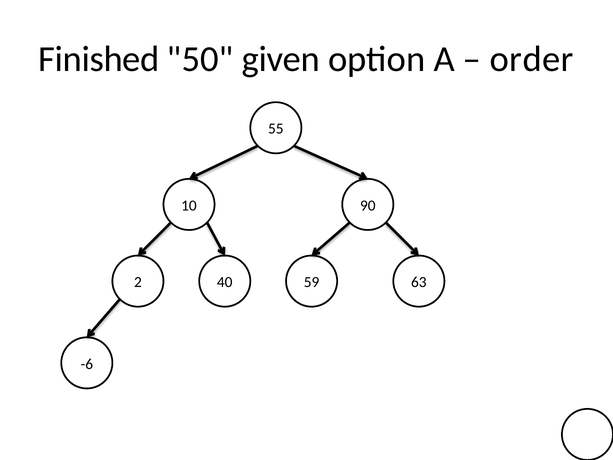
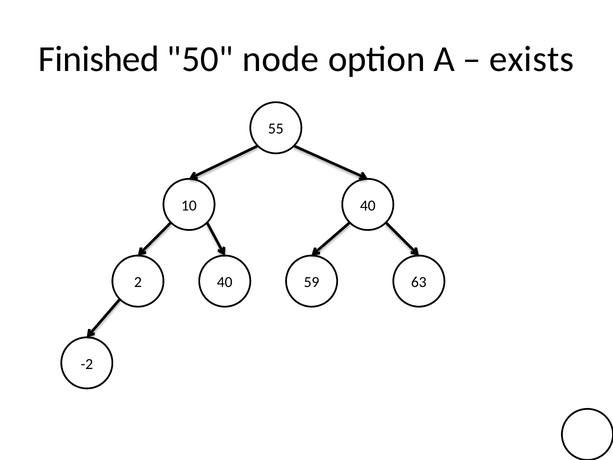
given: given -> node (281, 59)
order: order -> exists (532, 59)
10 90: 90 -> 40 (368, 205)
-6: -6 -> -2 (87, 364)
